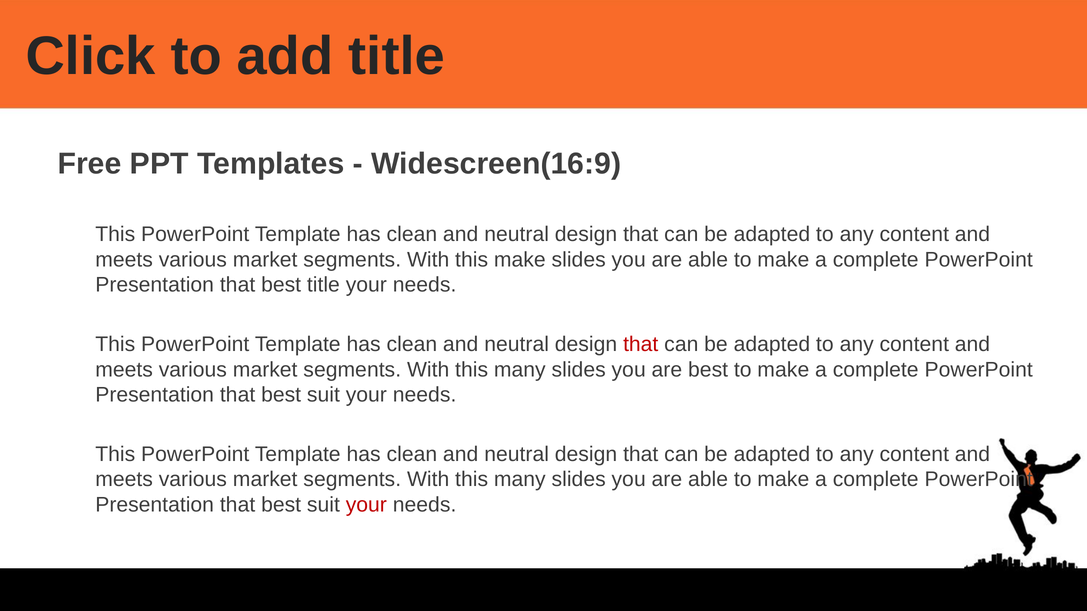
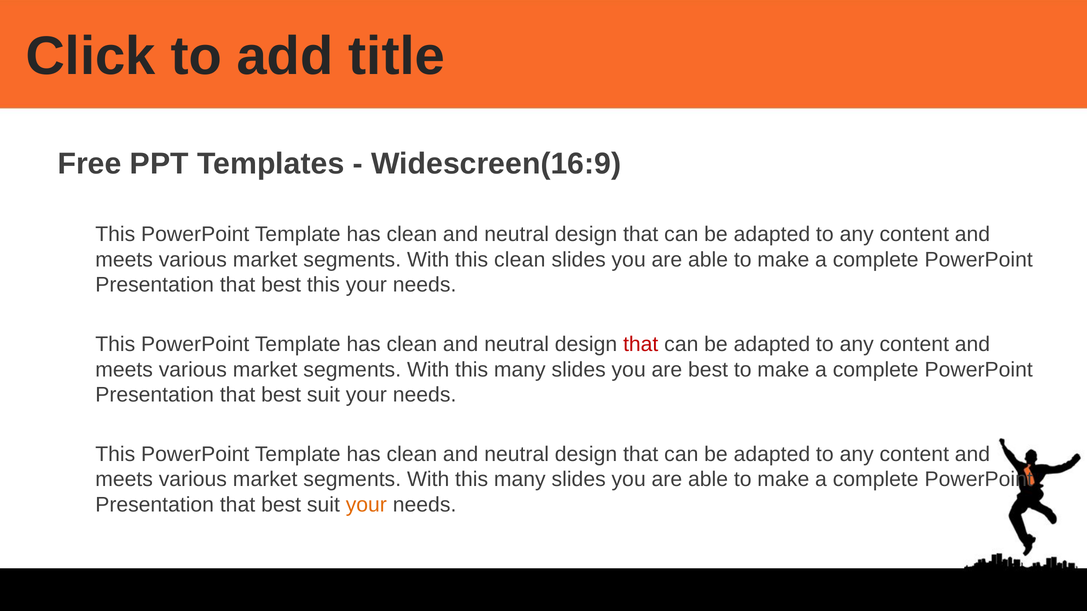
this make: make -> clean (520, 260)
best title: title -> this (323, 285)
your colour: red -> orange (366, 505)
